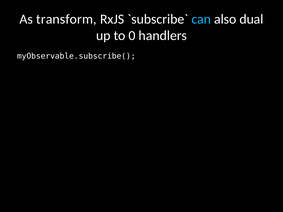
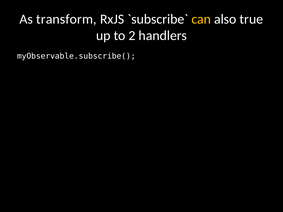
can colour: light blue -> yellow (201, 19)
dual: dual -> true (251, 19)
0: 0 -> 2 (132, 36)
